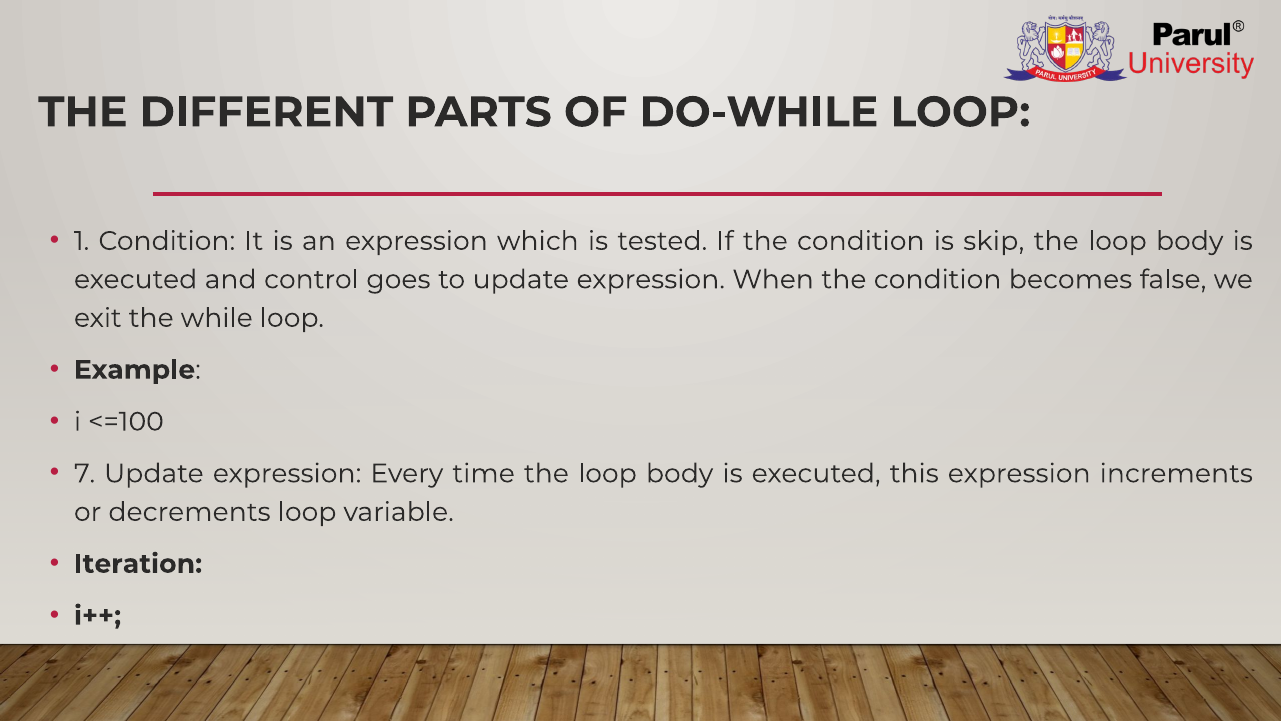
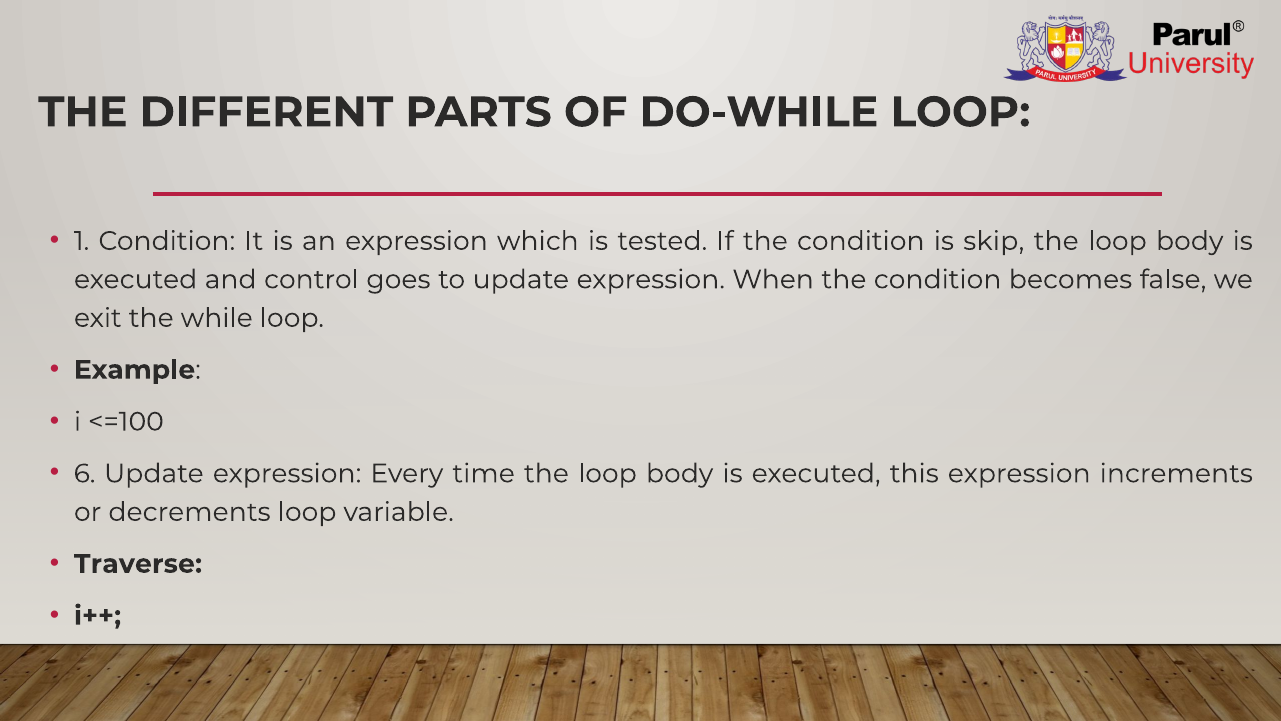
7: 7 -> 6 (85, 473)
Iteration: Iteration -> Traverse (138, 564)
